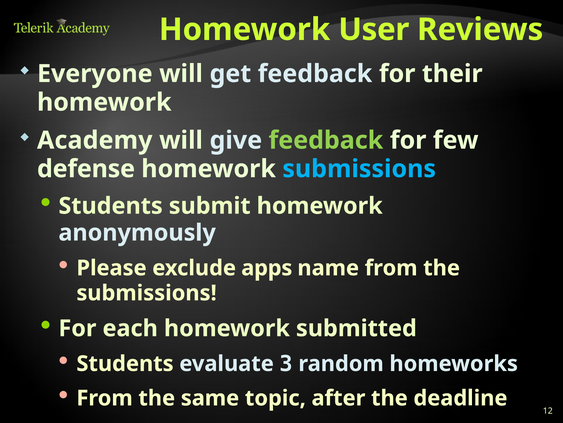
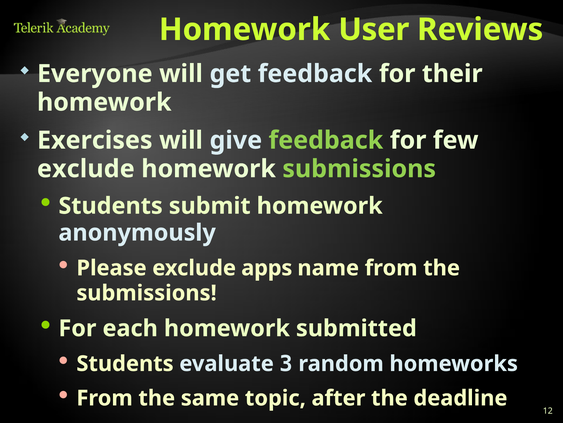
Academy: Academy -> Exercises (95, 140)
defense: defense -> exclude (86, 169)
submissions colour: light blue -> light green (359, 169)
